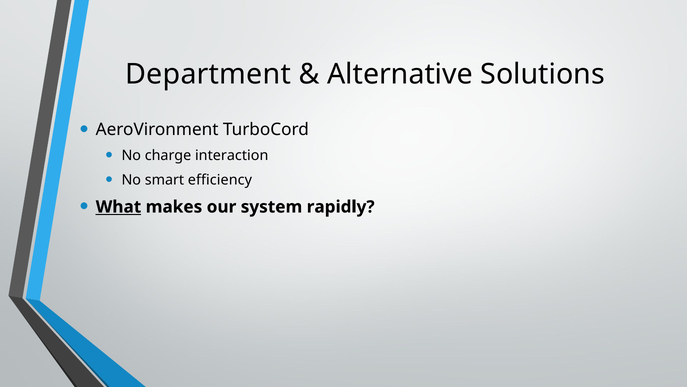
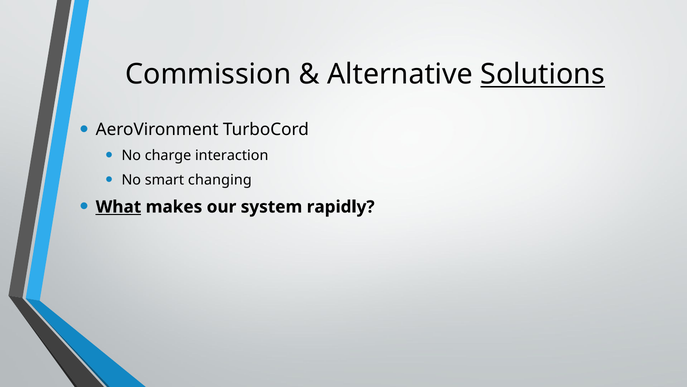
Department: Department -> Commission (208, 74)
Solutions underline: none -> present (543, 74)
efficiency: efficiency -> changing (220, 180)
